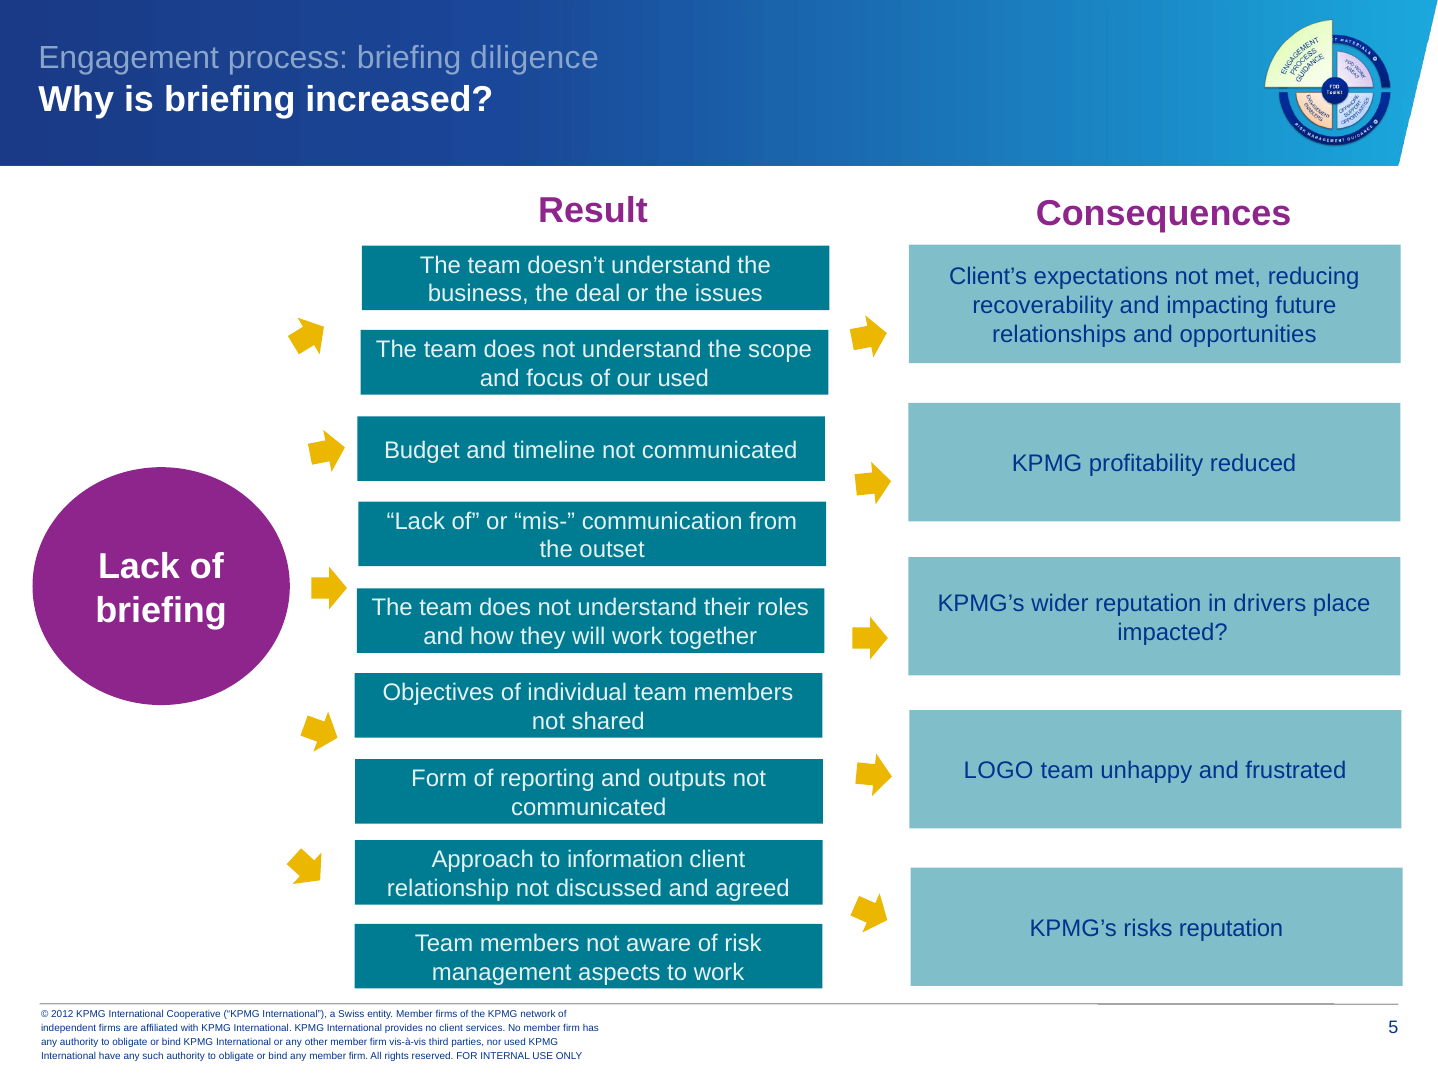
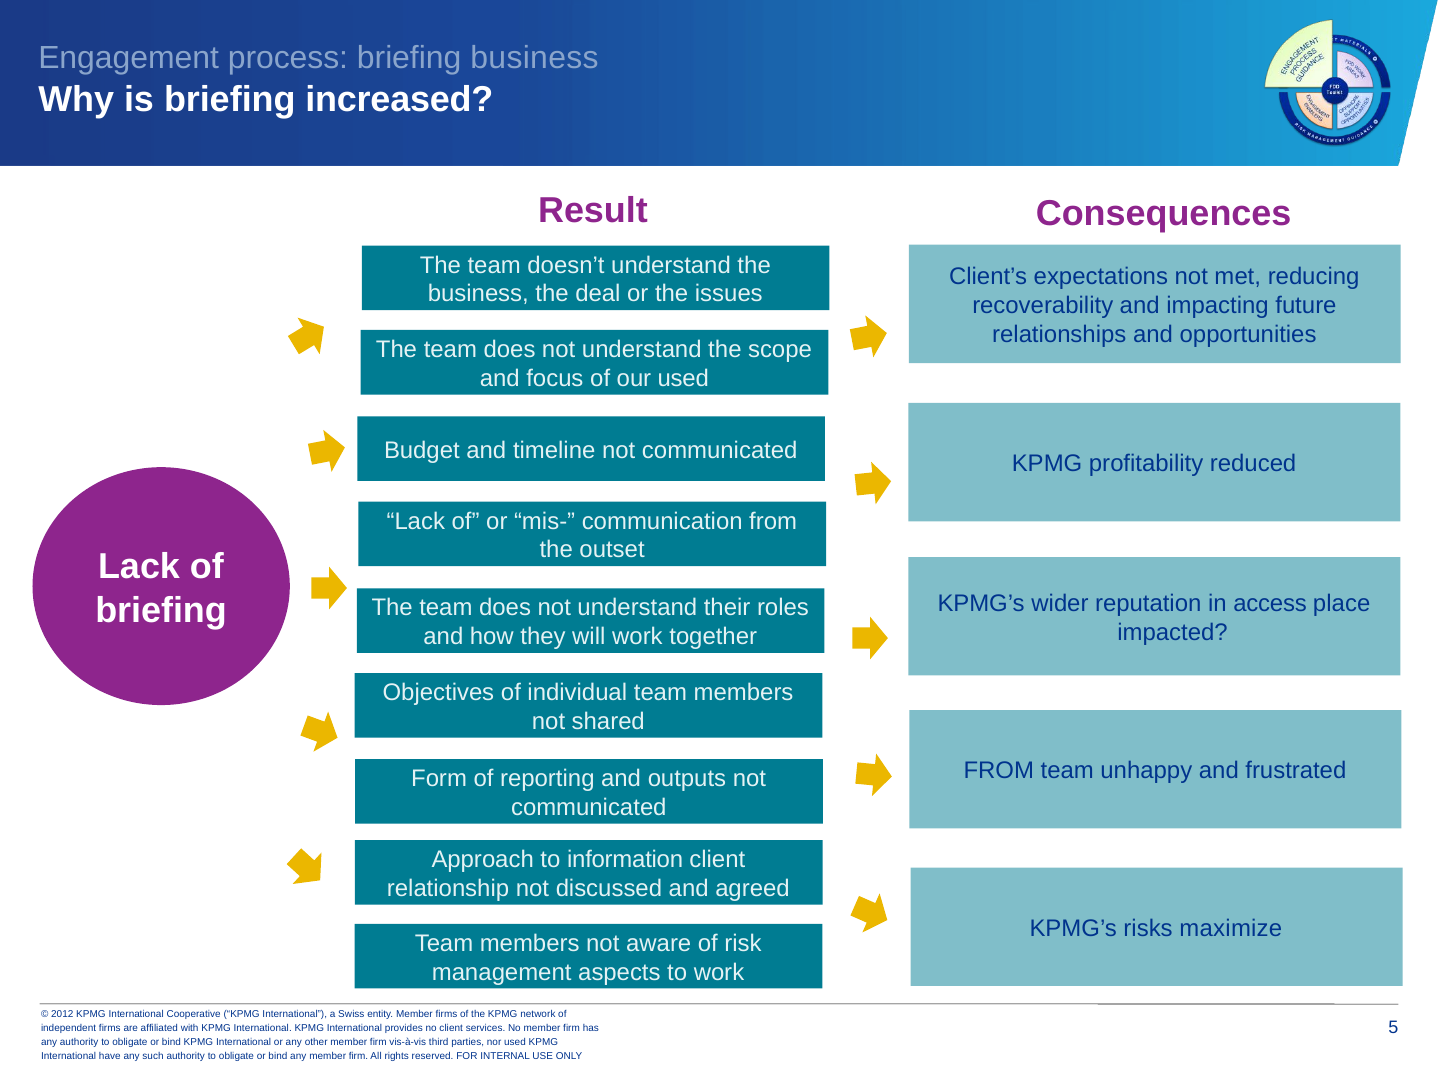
briefing diligence: diligence -> business (534, 58)
drivers: drivers -> access (1270, 603)
LOGO: LOGO -> FROM (999, 771)
risks reputation: reputation -> maximize (1231, 928)
